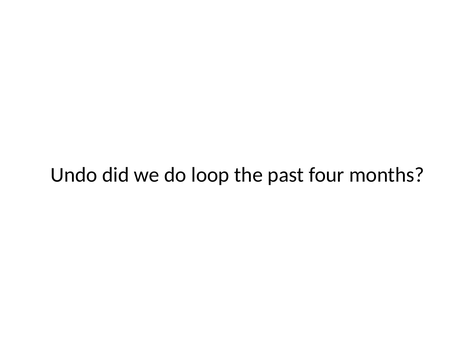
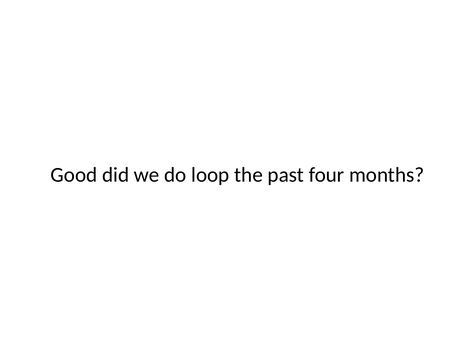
Undo: Undo -> Good (74, 175)
